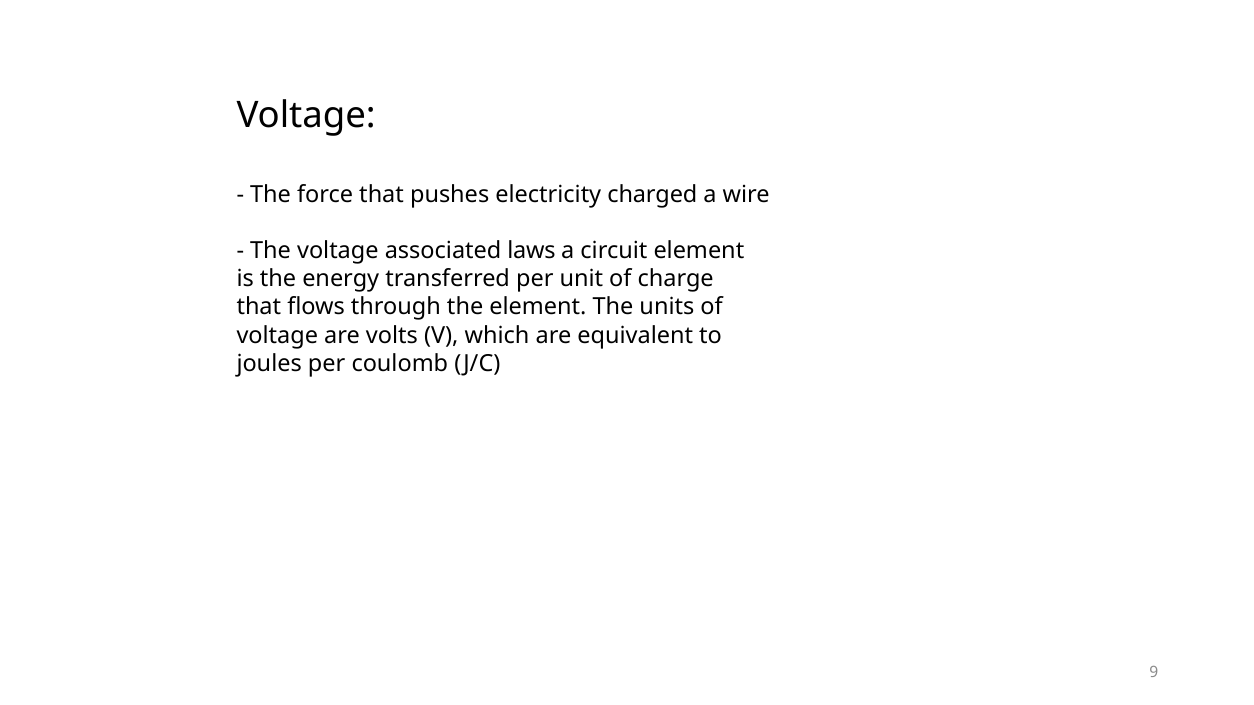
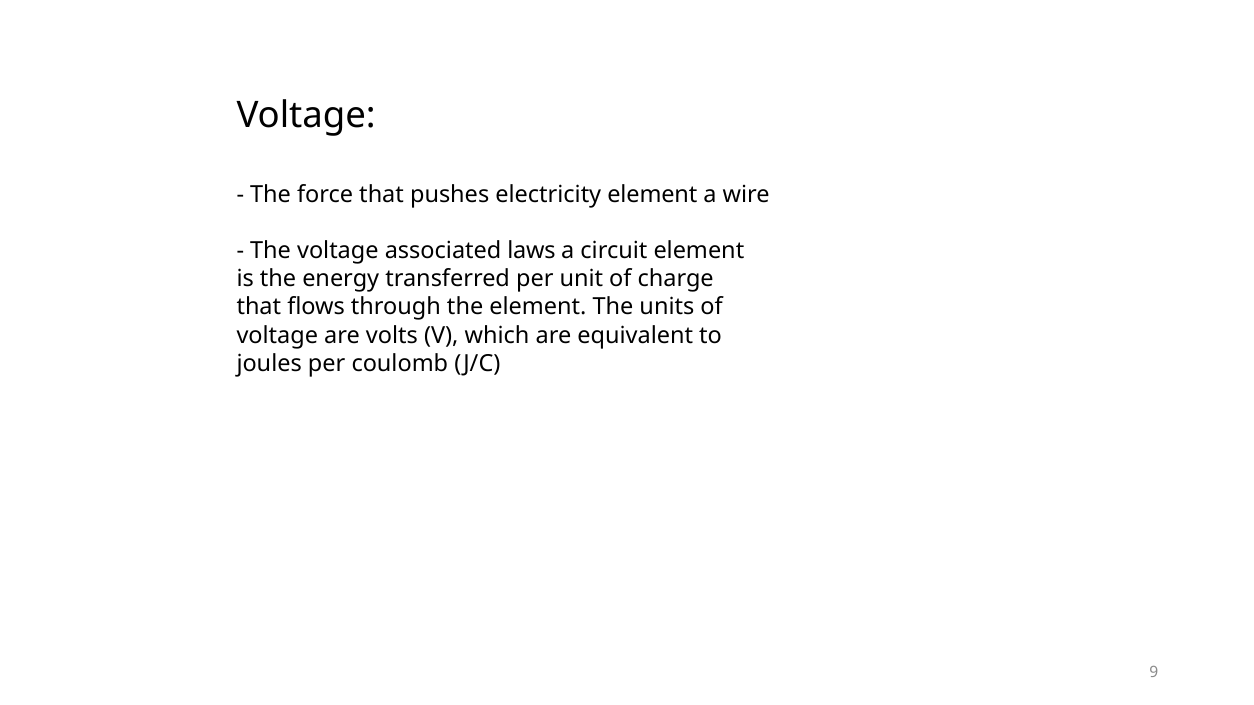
electricity charged: charged -> element (652, 194)
